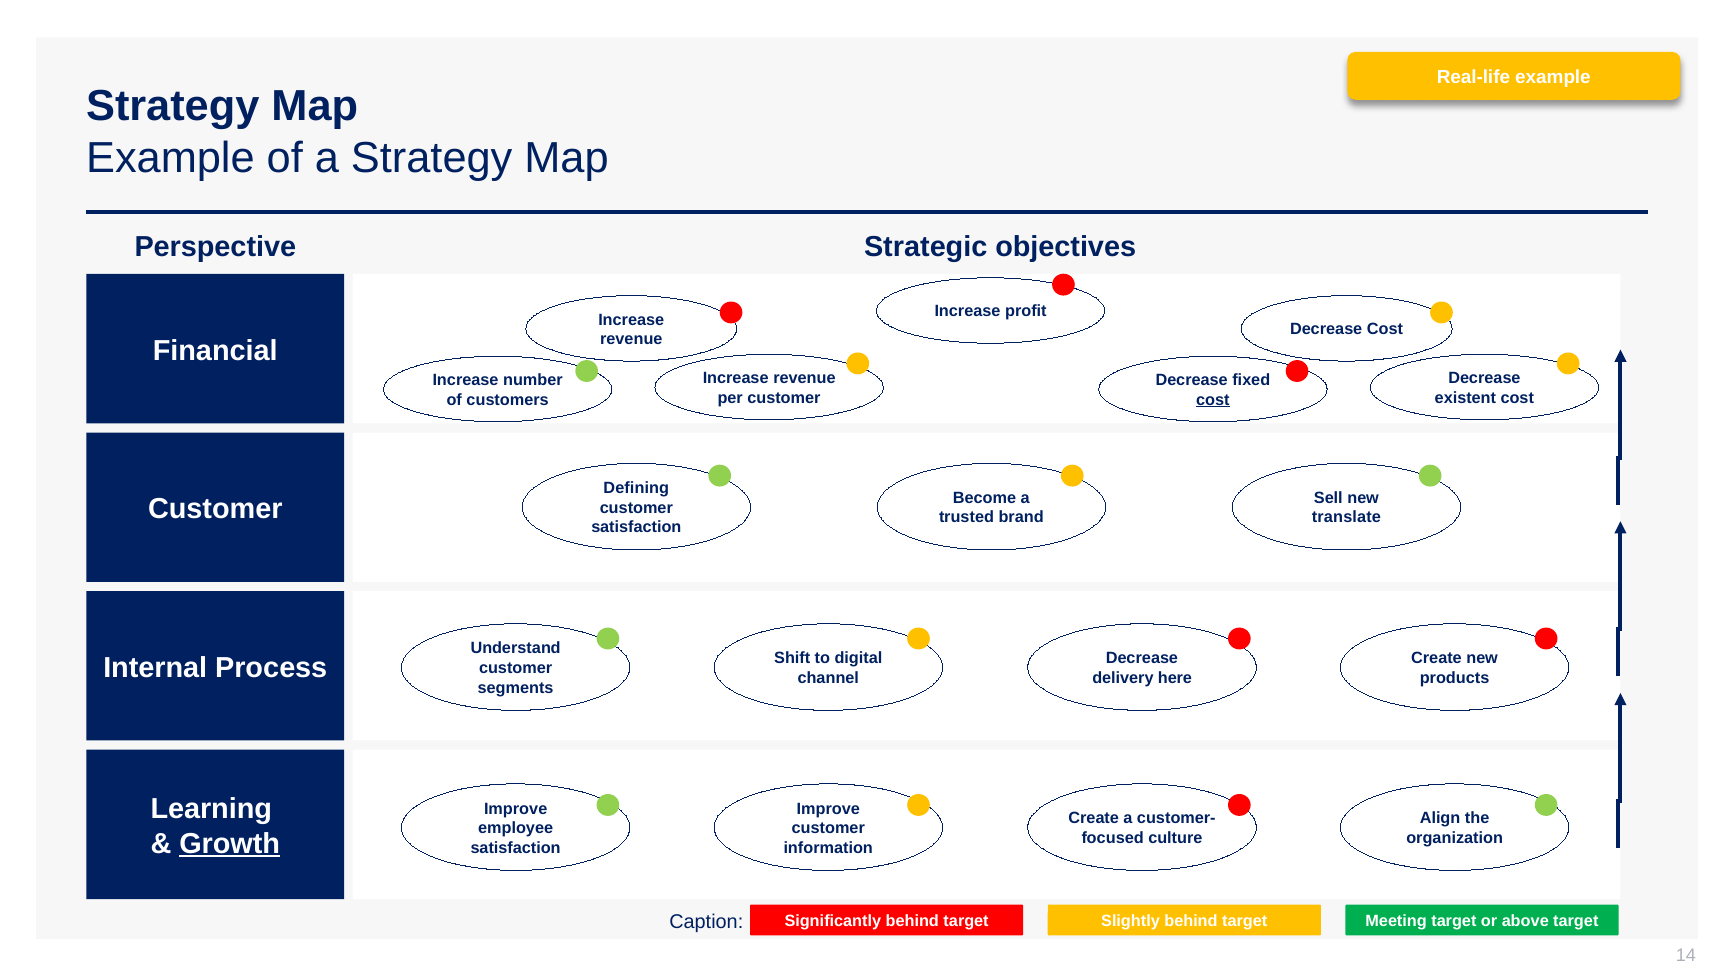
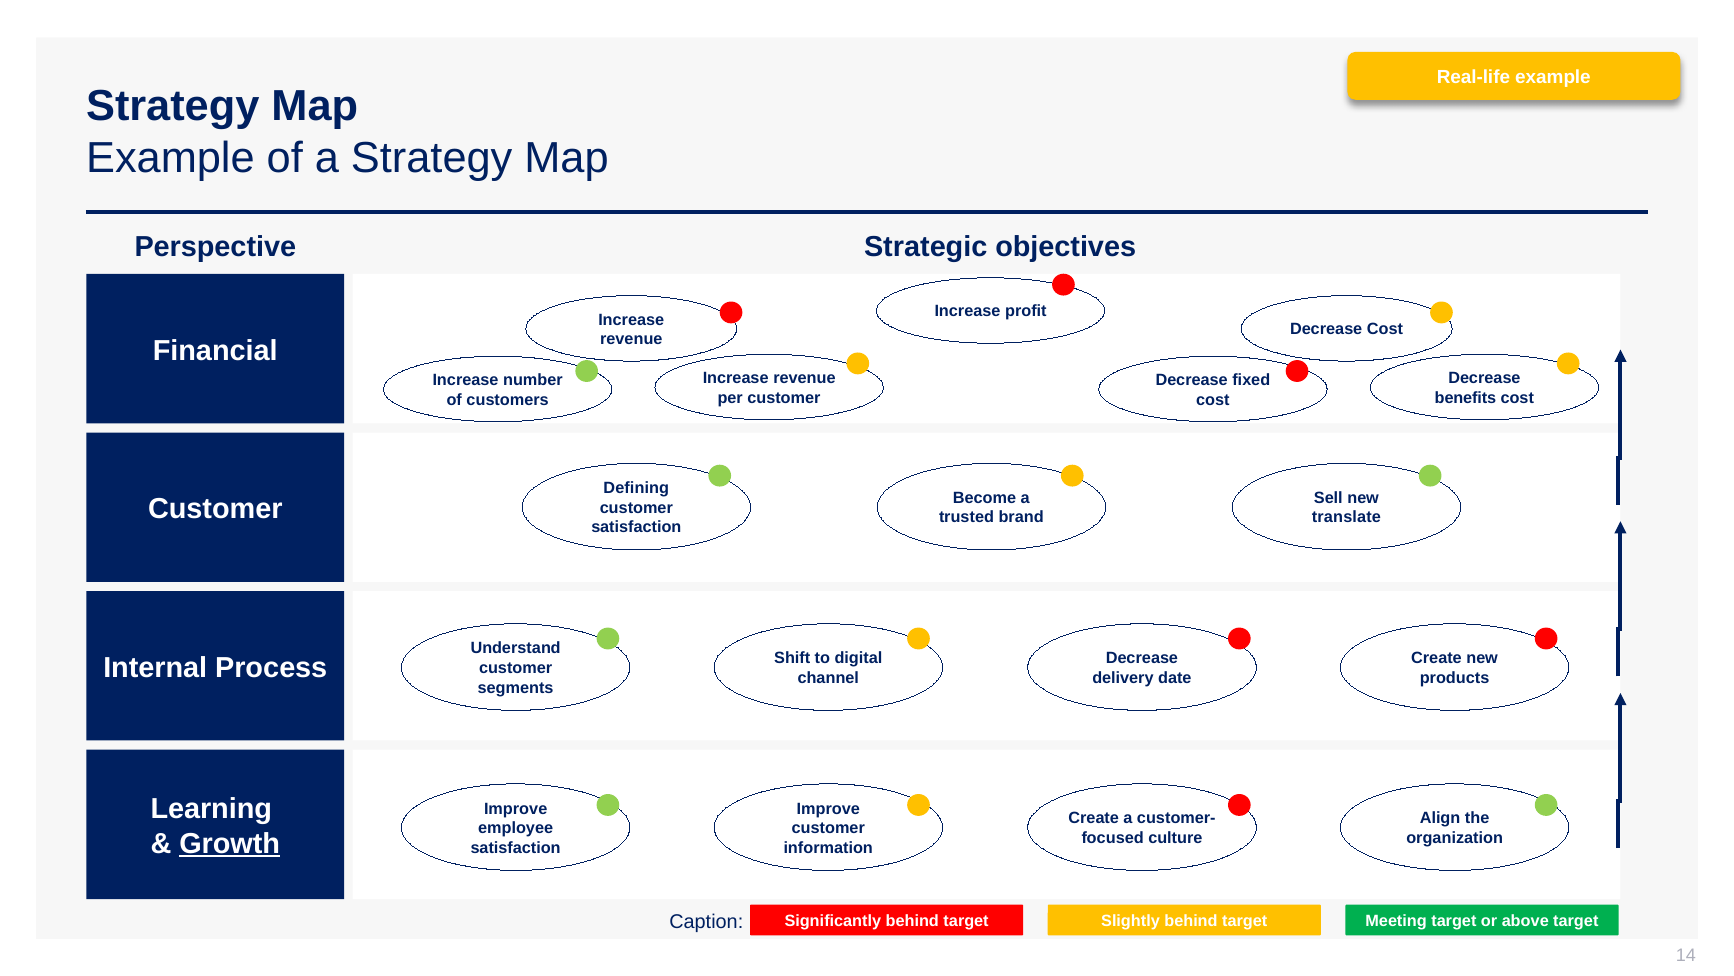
existent: existent -> benefits (1465, 398)
cost underline: present -> none (1213, 400)
here: here -> date (1175, 677)
